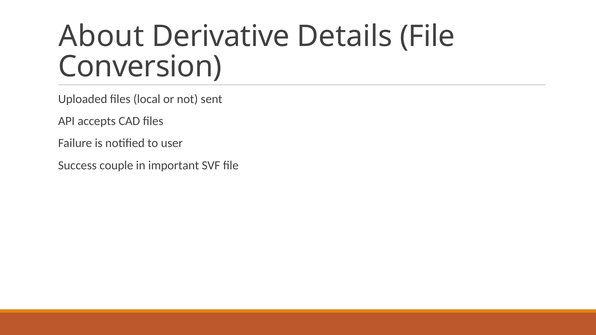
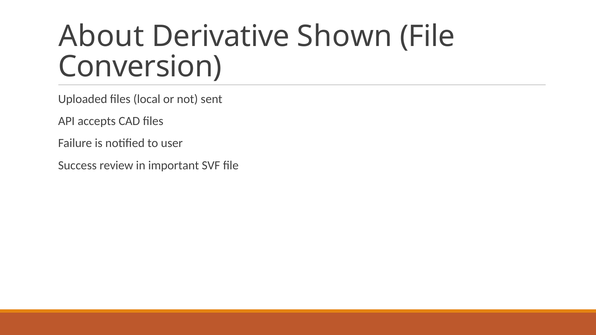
Details: Details -> Shown (345, 36)
couple: couple -> review (116, 165)
